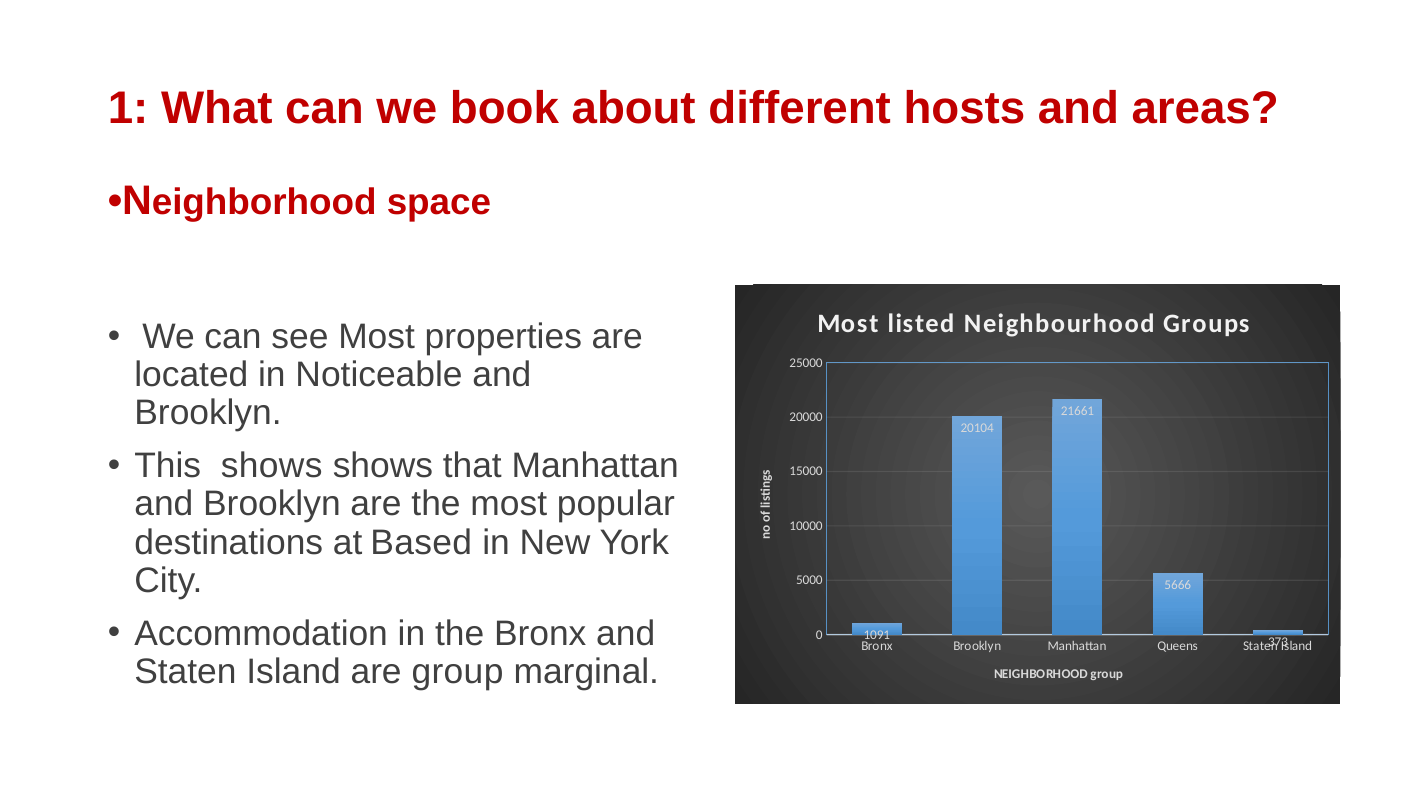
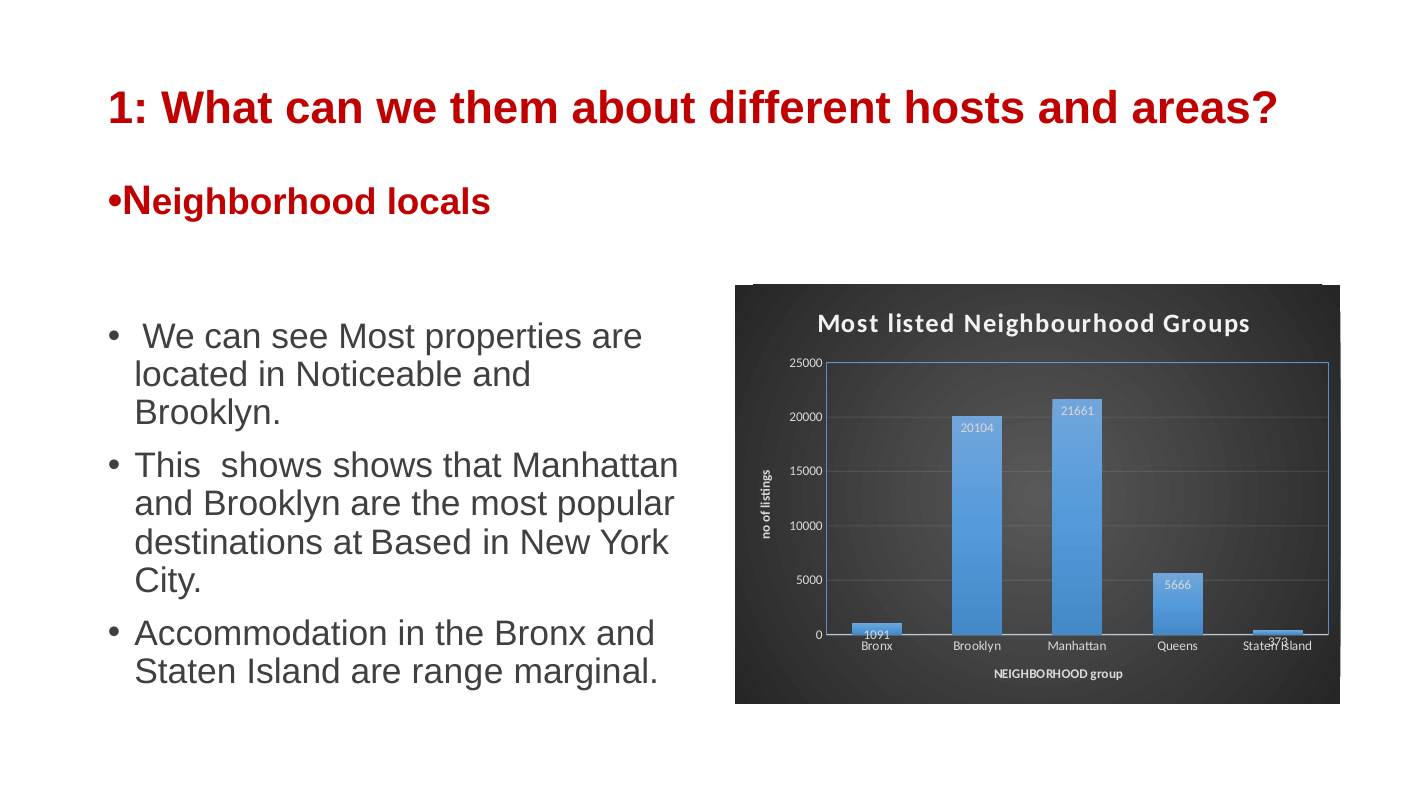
book: book -> them (504, 109)
space: space -> locals (439, 202)
are group: group -> range (458, 672)
